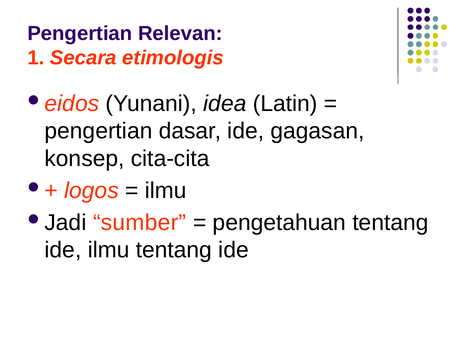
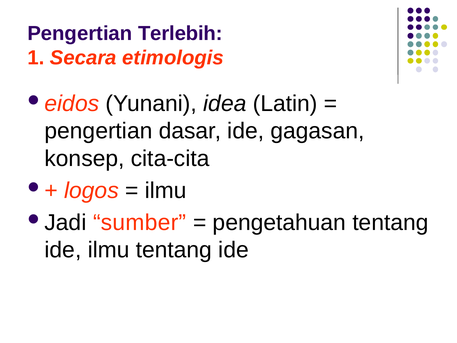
Relevan: Relevan -> Terlebih (180, 33)
